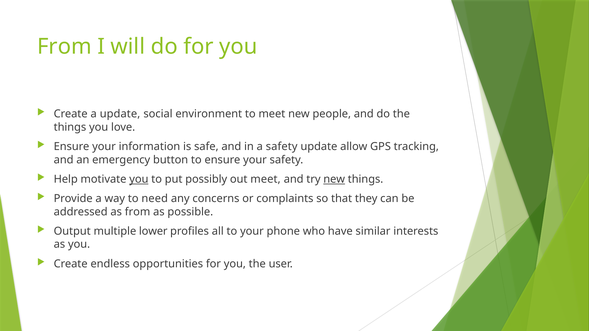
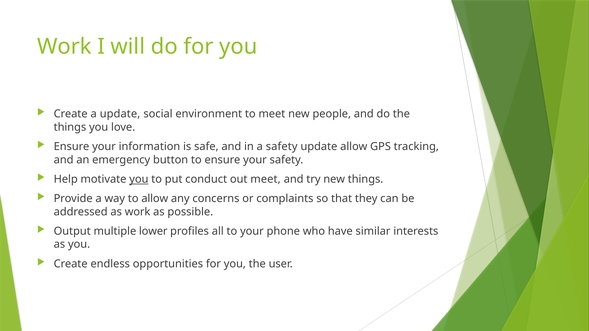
From: From -> Work (64, 46)
possibly: possibly -> conduct (206, 179)
new underline: present -> none (334, 179)
to need: need -> allow (155, 199)
as from: from -> work (138, 212)
